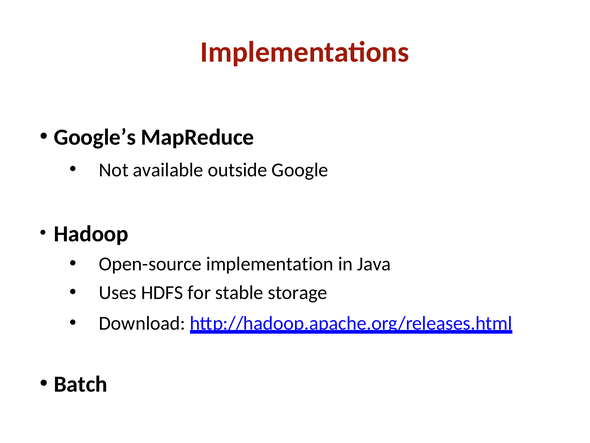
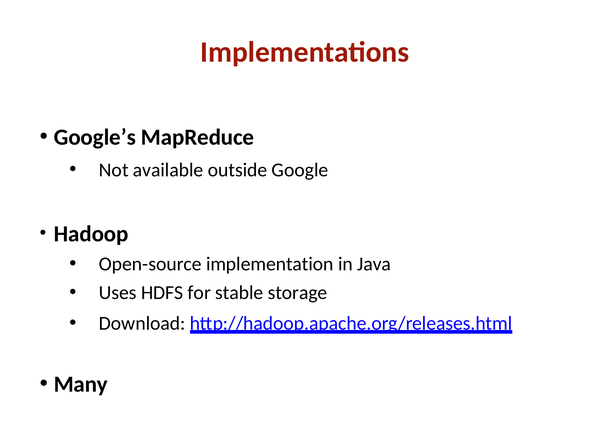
Batch: Batch -> Many (81, 384)
